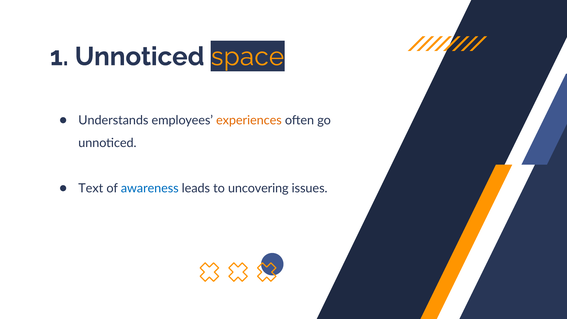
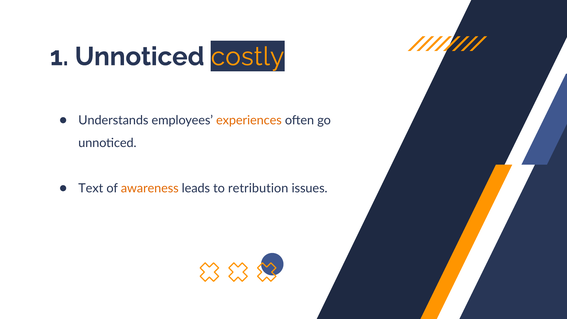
space: space -> costly (248, 57)
awareness colour: blue -> orange (150, 188)
uncovering: uncovering -> retribution (258, 188)
